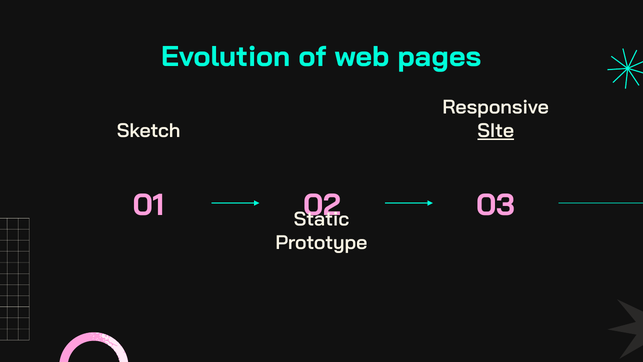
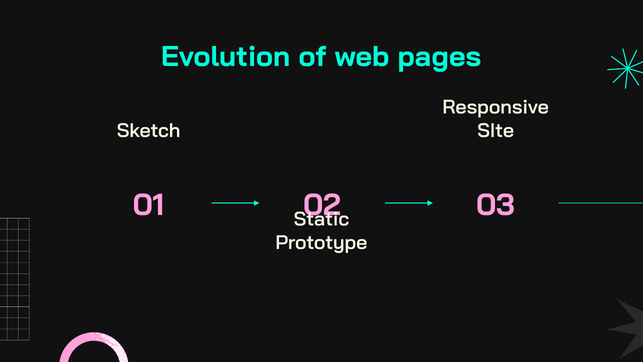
SIte underline: present -> none (496, 131)
